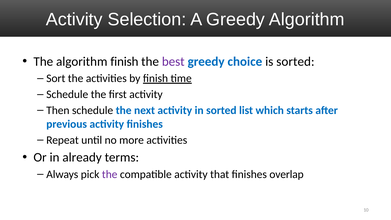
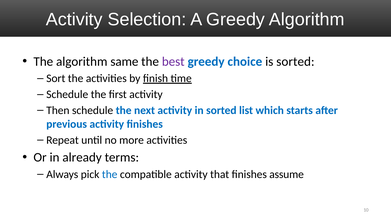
algorithm finish: finish -> same (124, 62)
the colour: purple -> blue (110, 174)
overlap: overlap -> assume (287, 174)
